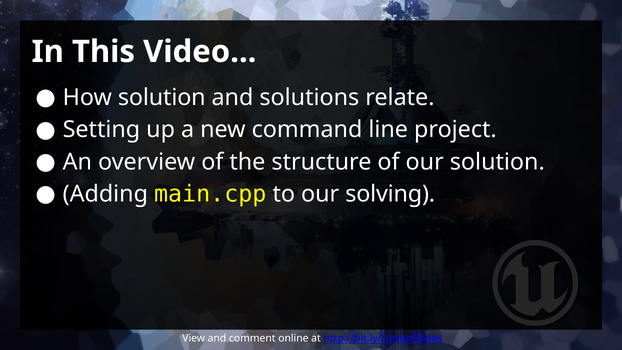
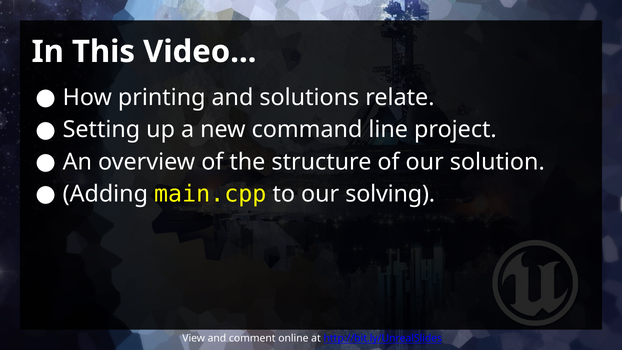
How solution: solution -> printing (162, 97)
